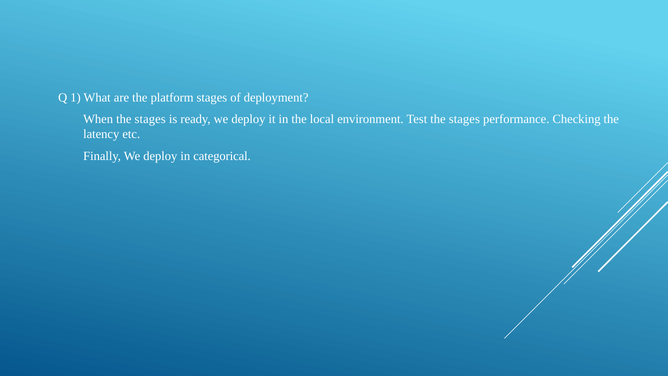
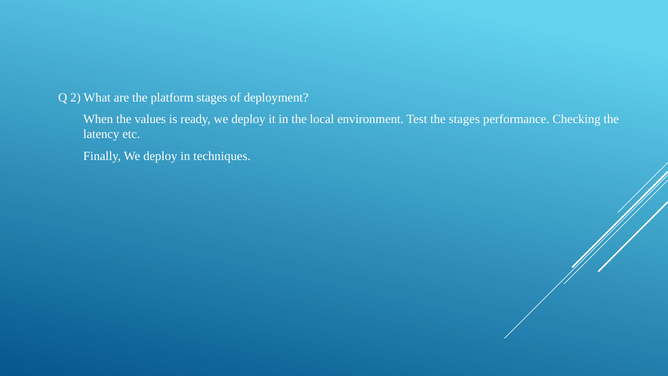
1: 1 -> 2 (75, 97)
stages: stages -> values (150, 119)
categorical: categorical -> techniques (222, 156)
